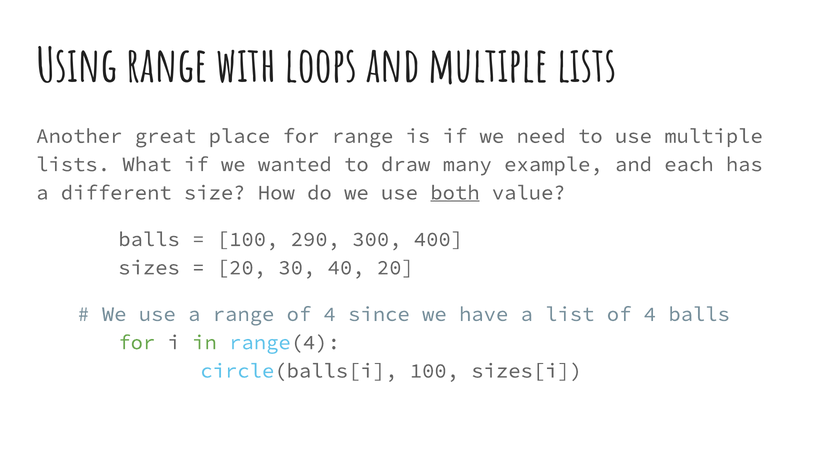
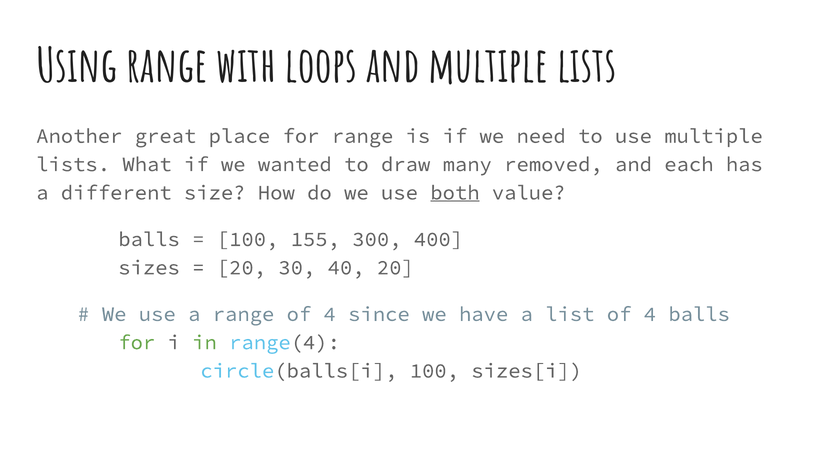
example: example -> removed (553, 164)
290: 290 -> 155 (315, 239)
